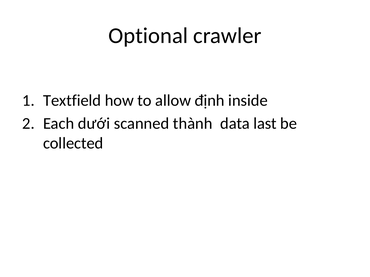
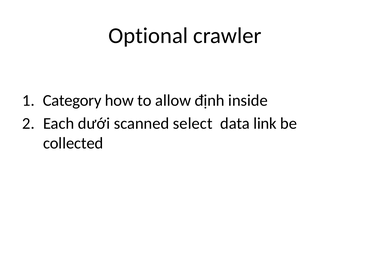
Textfield: Textfield -> Category (72, 101)
thành: thành -> select (193, 124)
last: last -> link (265, 124)
